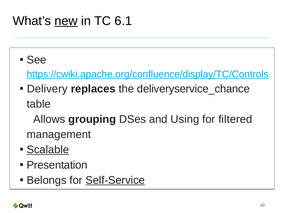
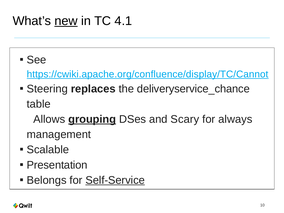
6.1: 6.1 -> 4.1 (123, 21)
https://cwiki.apache.org/confluence/display/TC/Controls: https://cwiki.apache.org/confluence/display/TC/Controls -> https://cwiki.apache.org/confluence/display/TC/Cannot (148, 74)
Delivery: Delivery -> Steering (47, 89)
grouping underline: none -> present (92, 119)
Using: Using -> Scary (185, 119)
filtered: filtered -> always (235, 119)
Scalable underline: present -> none (48, 150)
